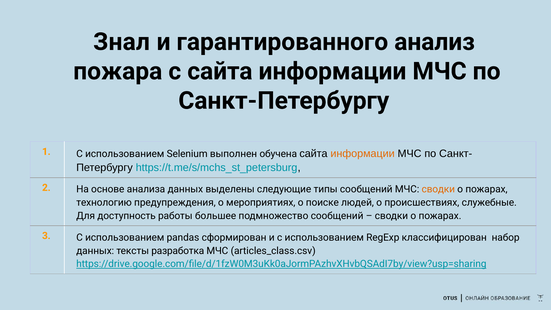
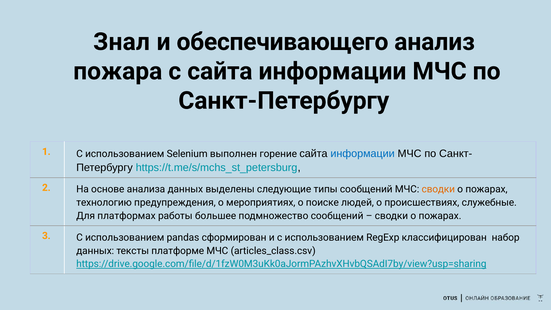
гарантированного: гарантированного -> обеспечивающего (282, 42)
обучена: обучена -> горение (278, 154)
информации colour: orange -> blue (363, 154)
доступность: доступность -> платформах (127, 216)
разработка: разработка -> платформе (178, 251)
